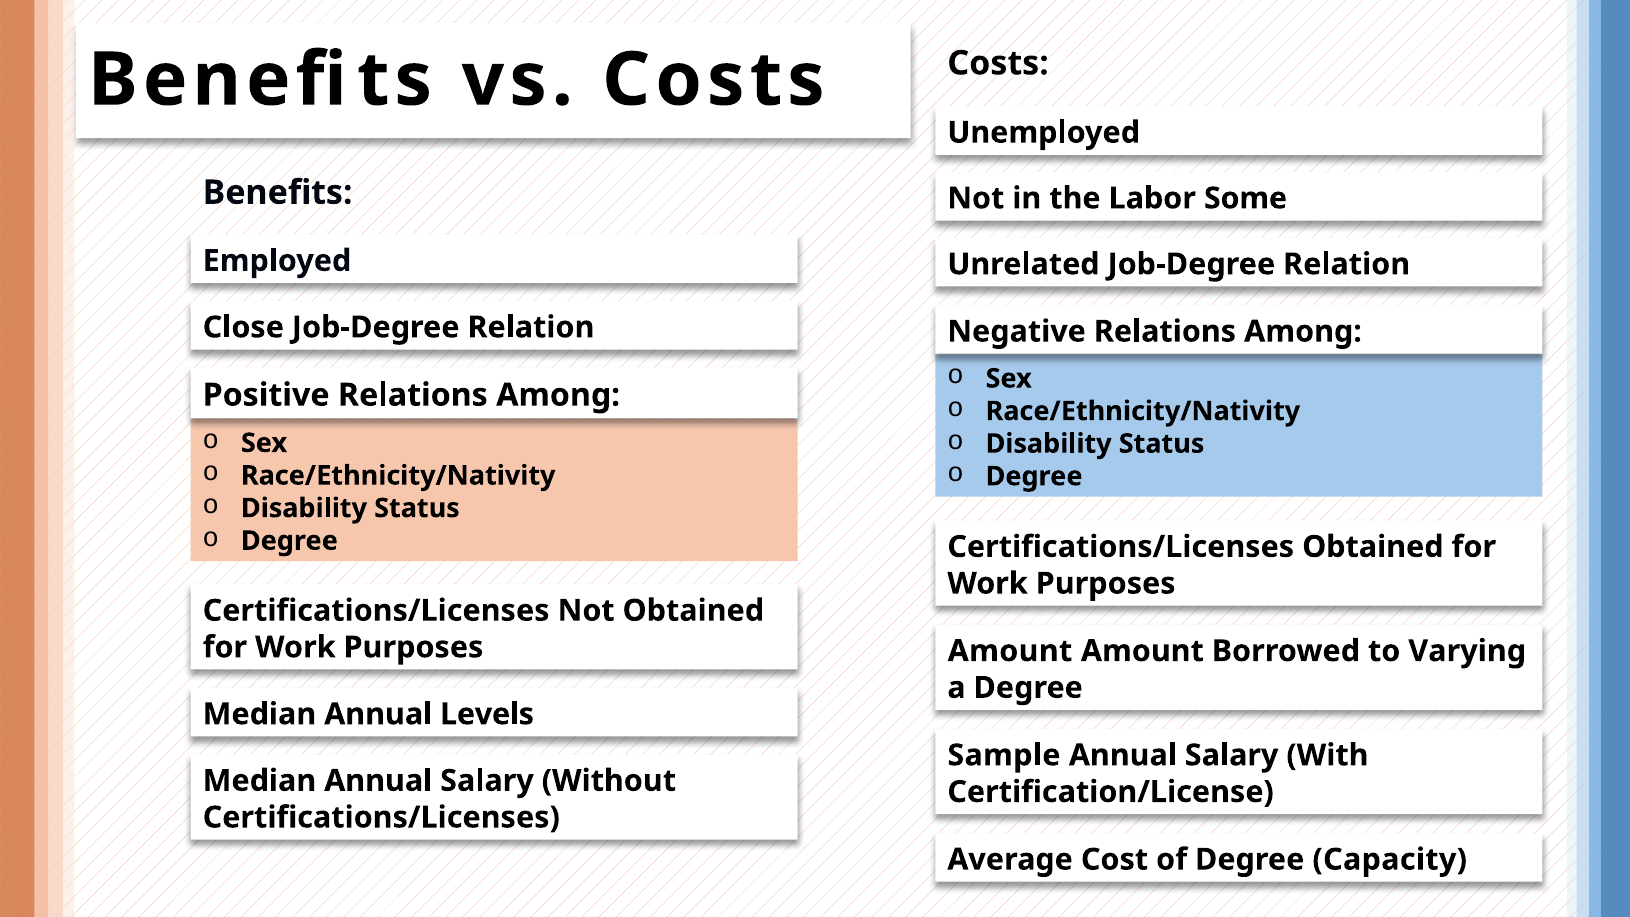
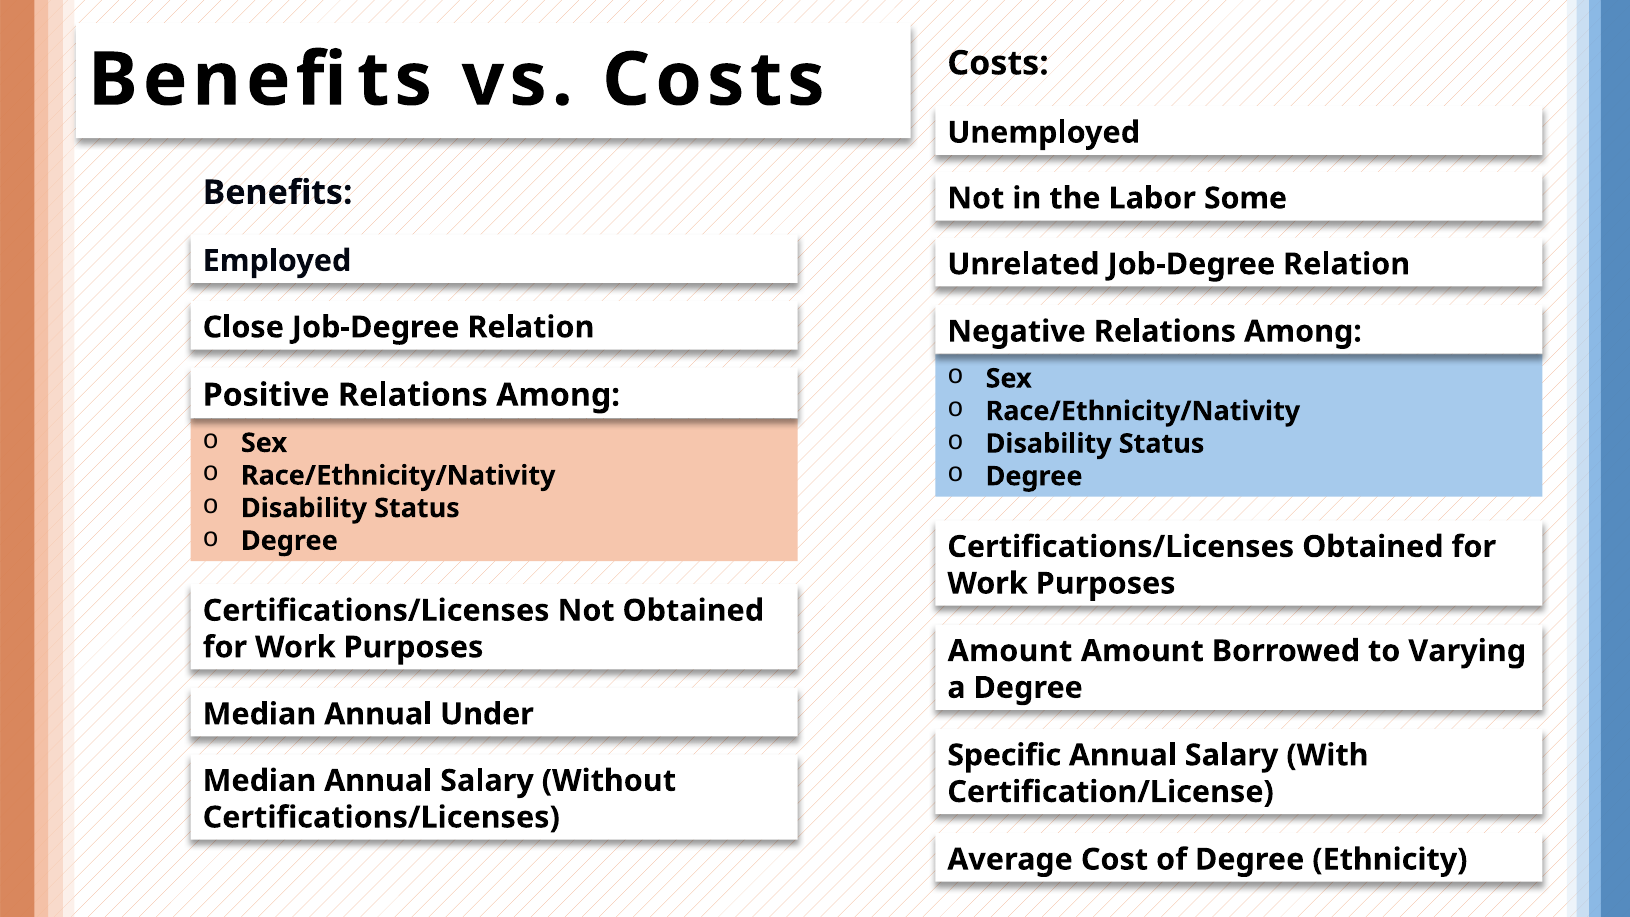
Levels: Levels -> Under (487, 714)
Sample: Sample -> Specific (1004, 755)
Capacity: Capacity -> Ethnicity (1390, 859)
